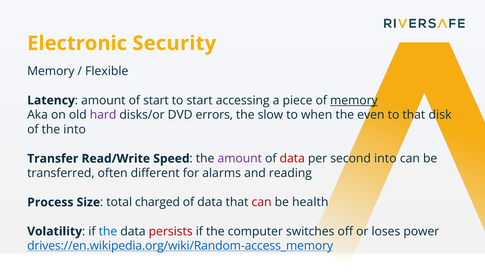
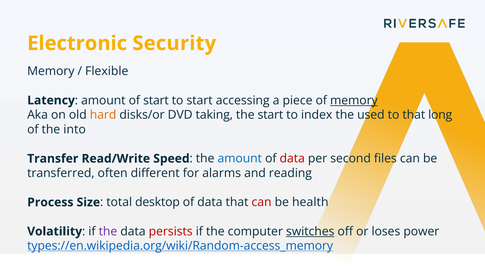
hard colour: purple -> orange (103, 115)
errors: errors -> taking (214, 115)
the slow: slow -> start (270, 115)
when: when -> index (317, 115)
even: even -> used (371, 115)
disk: disk -> long (440, 115)
amount colour: purple -> blue (240, 158)
second into: into -> files (385, 158)
charged: charged -> desktop (157, 202)
the colour: blue -> purple (108, 231)
switches underline: none -> present (310, 231)
drives://en.wikipedia.org/wiki/Random-access_memory: drives://en.wikipedia.org/wiki/Random-access_memory -> types://en.wikipedia.org/wiki/Random-access_memory (180, 246)
